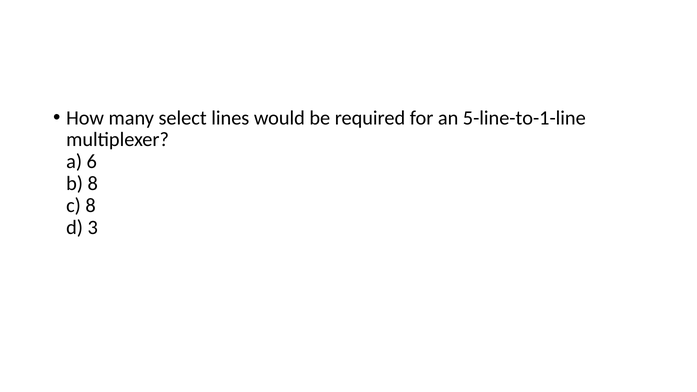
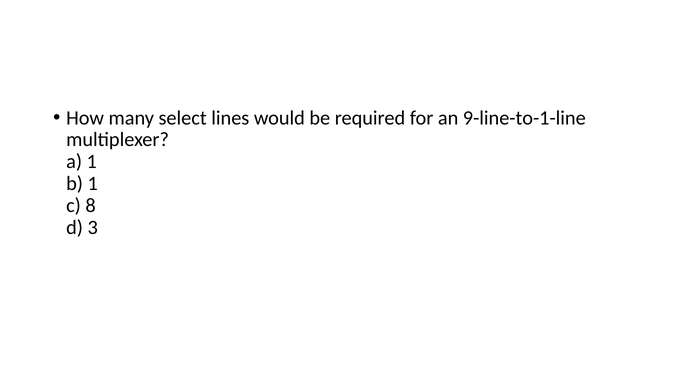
5-line-to-1-line: 5-line-to-1-line -> 9-line-to-1-line (524, 118)
a 6: 6 -> 1 (92, 162)
b 8: 8 -> 1 (93, 184)
